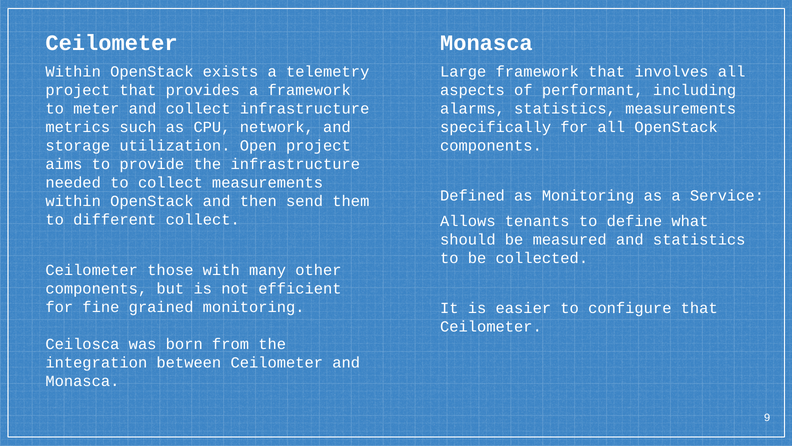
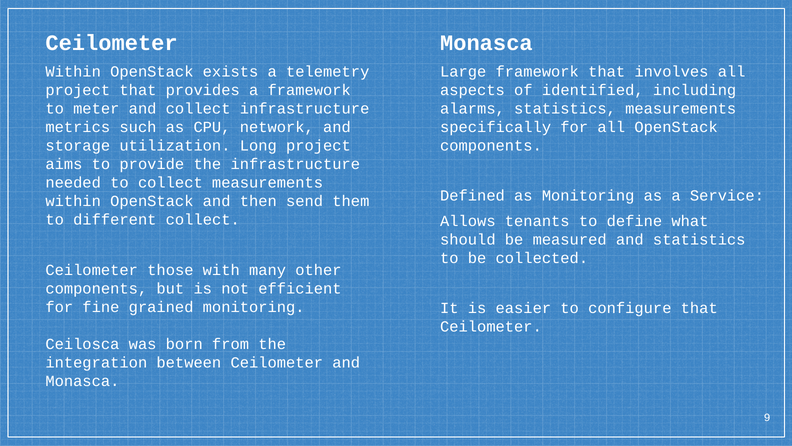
performant: performant -> identified (593, 90)
Open: Open -> Long (258, 145)
